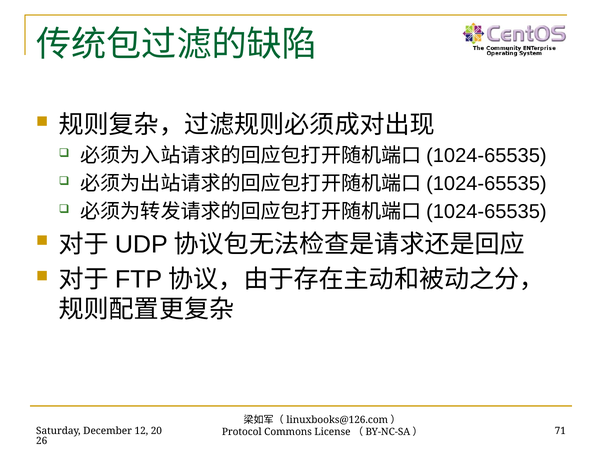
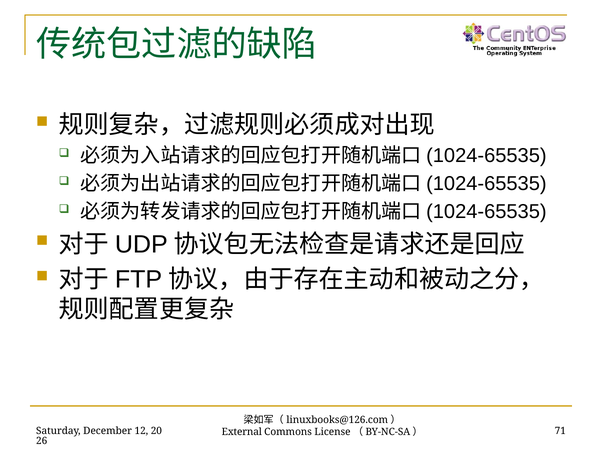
Protocol: Protocol -> External (242, 432)
